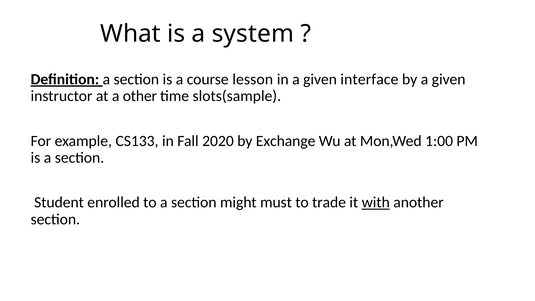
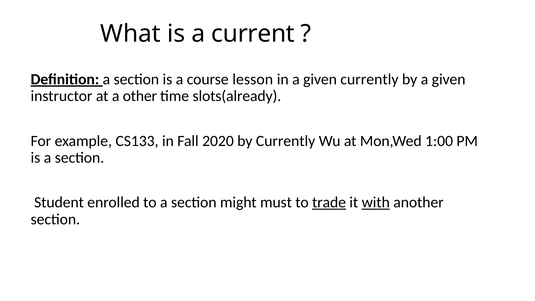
system: system -> current (253, 34)
given interface: interface -> currently (369, 79)
slots(sample: slots(sample -> slots(already (237, 96)
by Exchange: Exchange -> Currently (286, 141)
trade underline: none -> present (329, 202)
